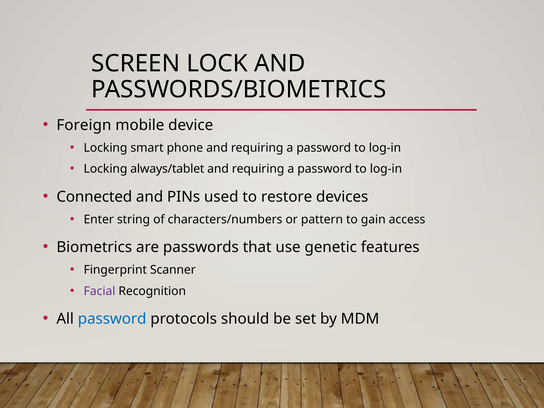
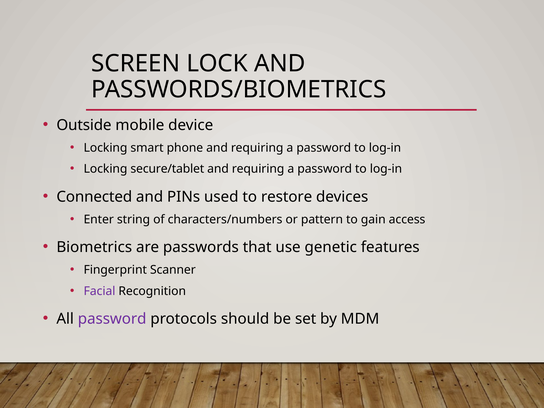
Foreign: Foreign -> Outside (84, 125)
always/tablet: always/tablet -> secure/tablet (167, 169)
password colour: blue -> purple (112, 319)
